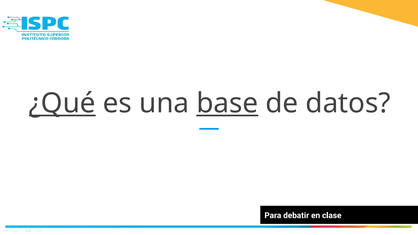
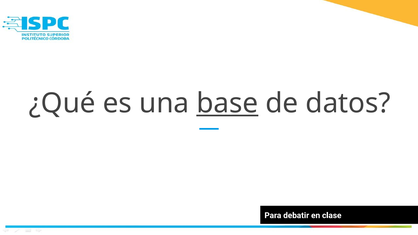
¿Qué underline: present -> none (62, 104)
